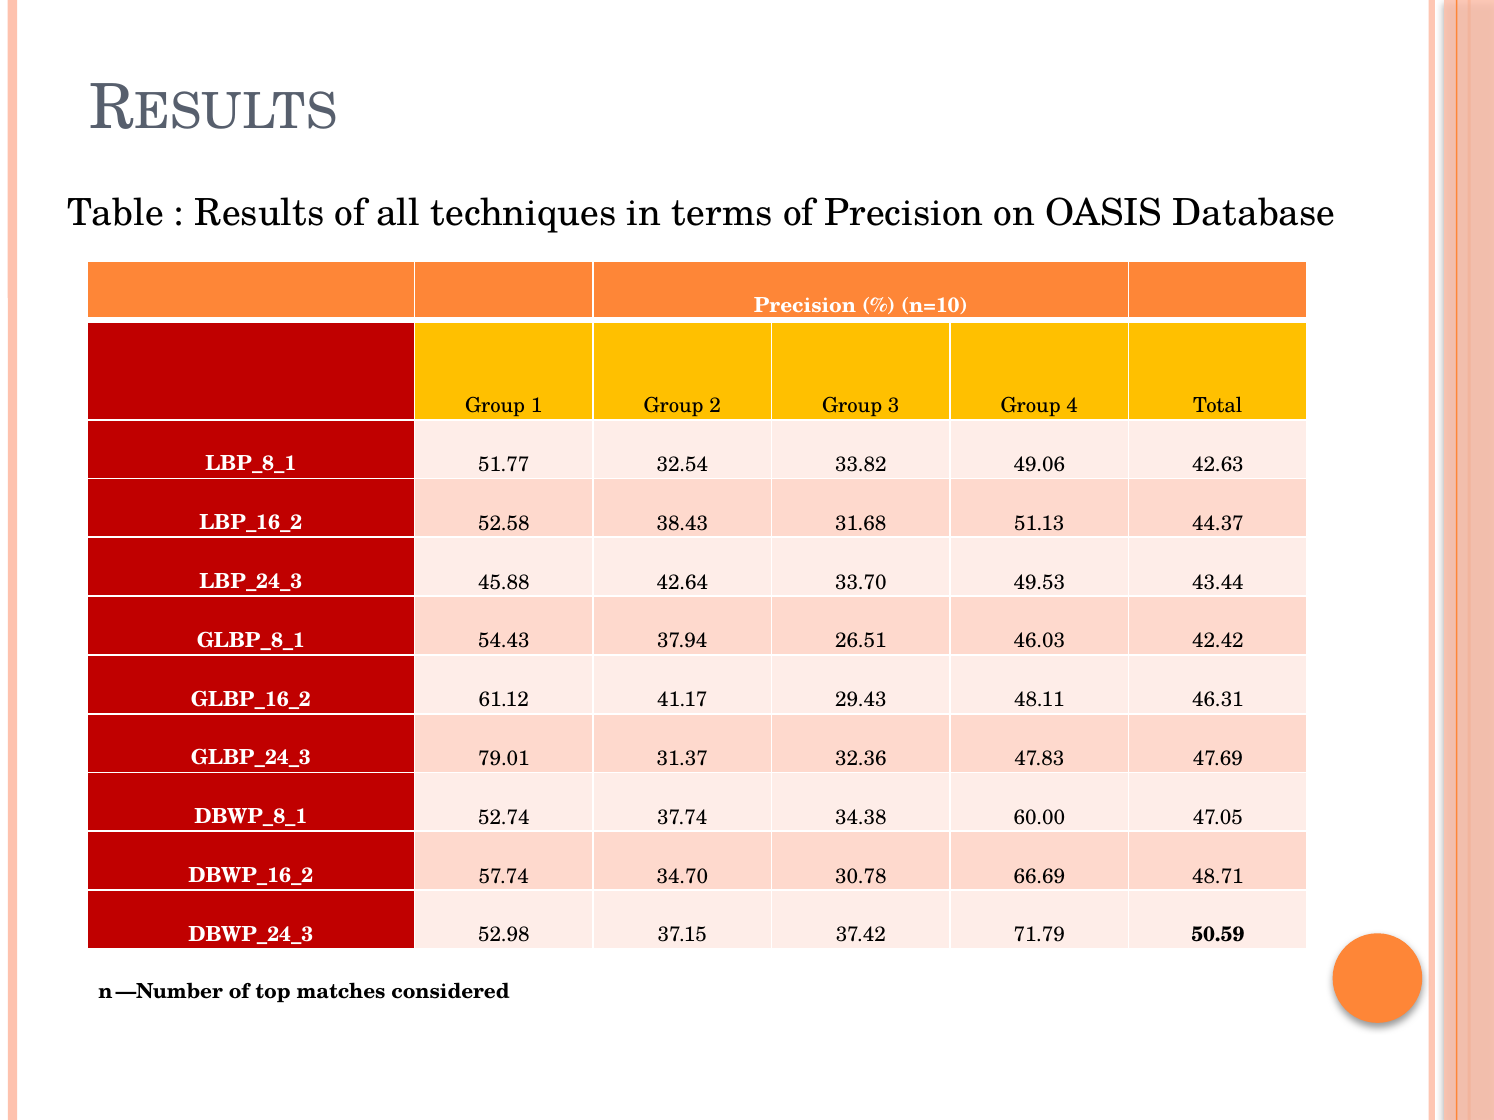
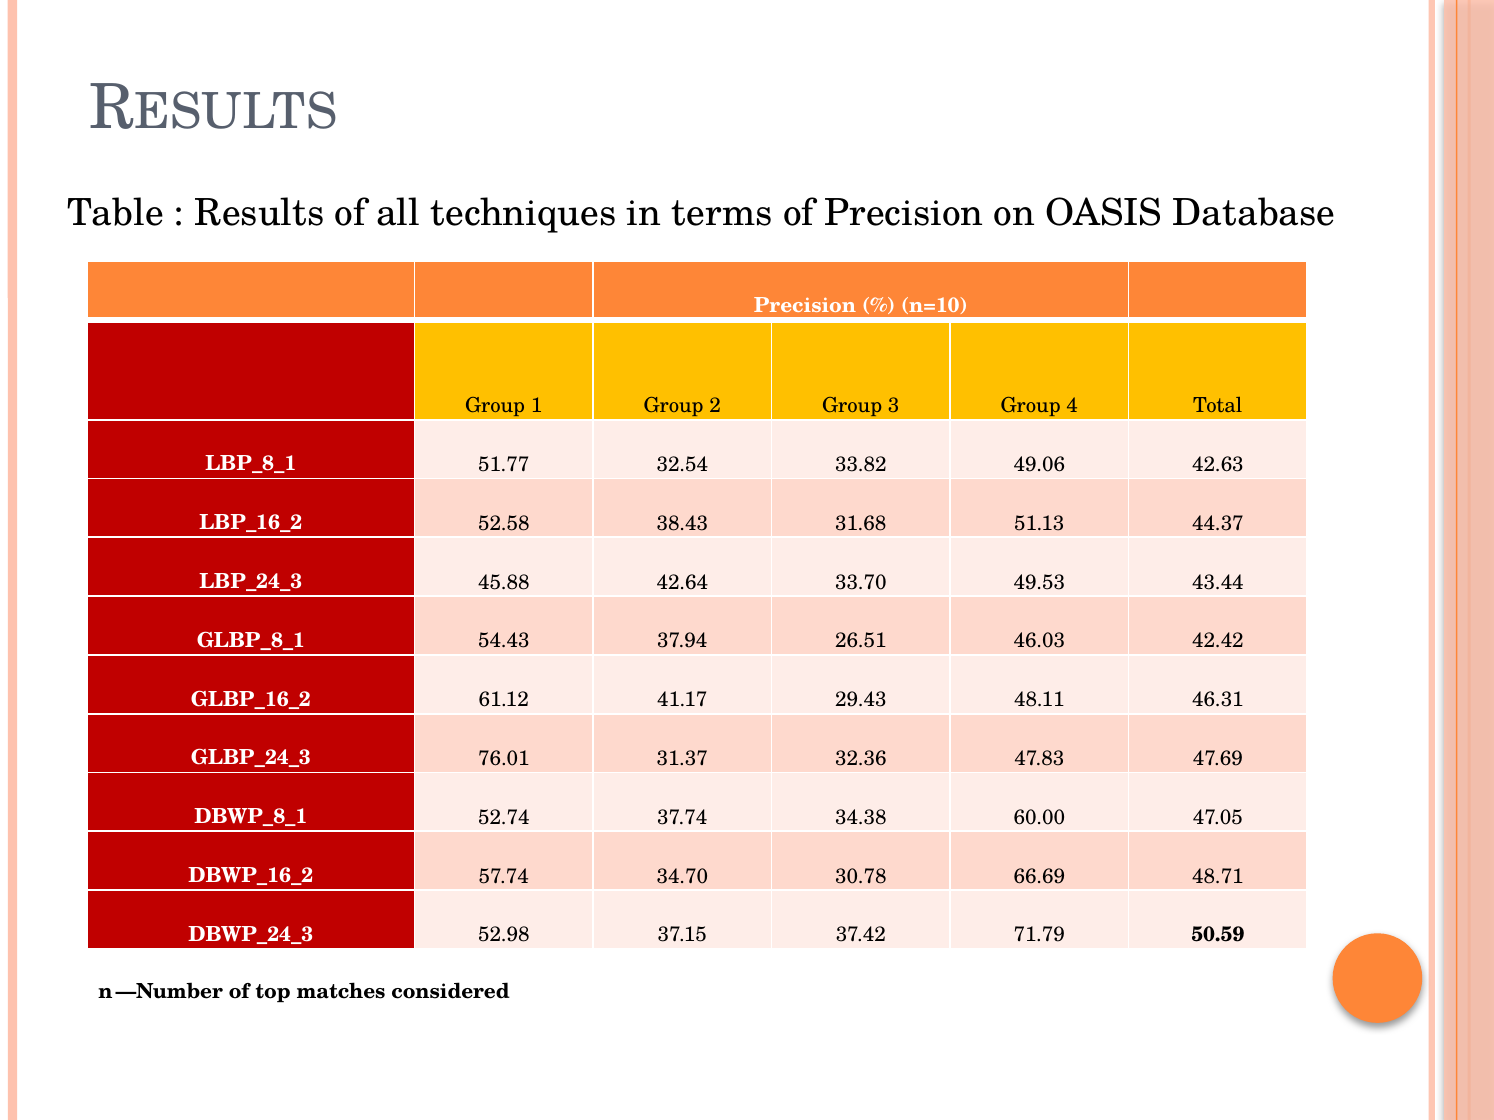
79.01: 79.01 -> 76.01 (504, 759)
